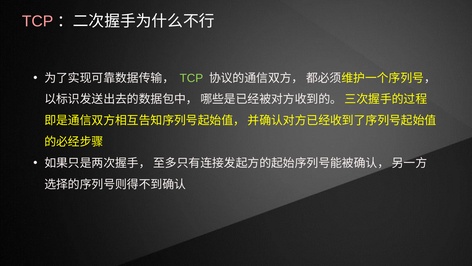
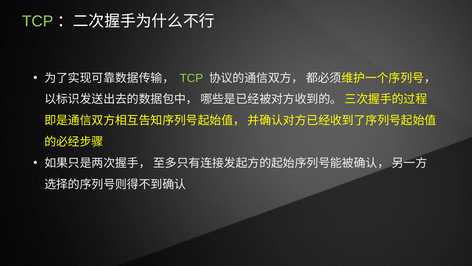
TCP colour: pink -> light green (38, 21)
